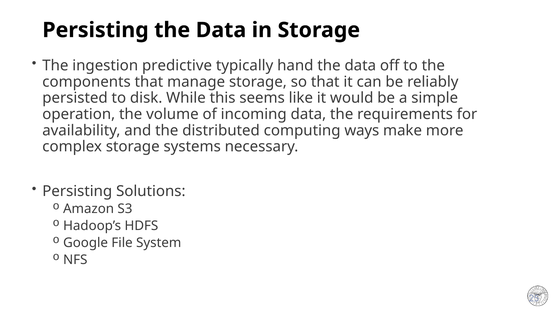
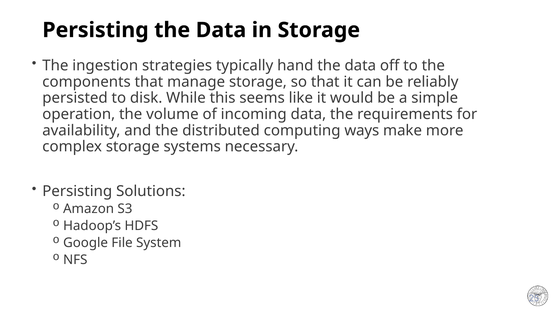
predictive: predictive -> strategies (177, 66)
